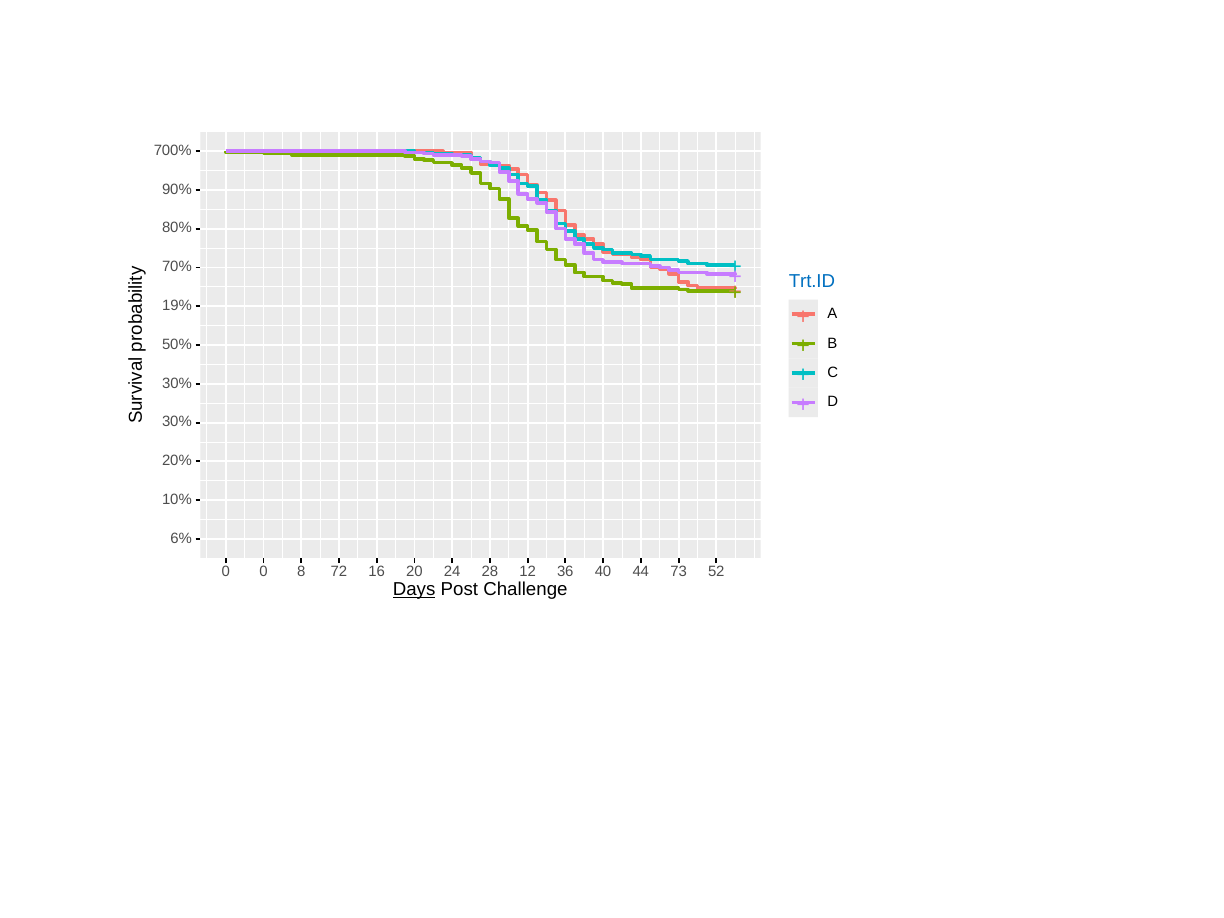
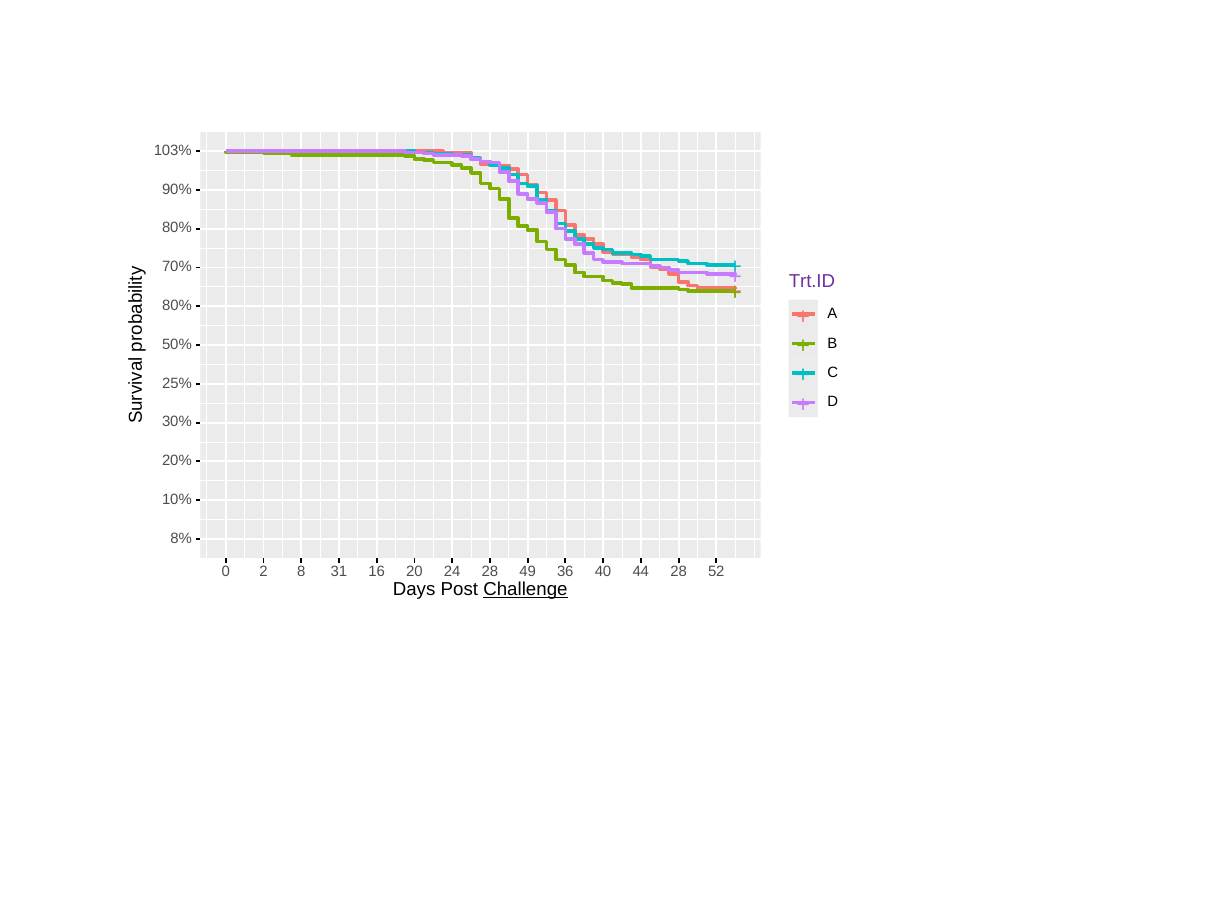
700%: 700% -> 103% (173, 150)
Trt.ID colour: blue -> purple (812, 281)
19%: 19% -> 80% (177, 306)
30%: 30% -> 25% (177, 383)
6%: 6% -> 8% (181, 538)
0 0: 0 -> 2 (264, 572)
72: 72 -> 31 (339, 572)
12: 12 -> 49 (528, 572)
44 73: 73 -> 28 (679, 572)
Days underline: present -> none (414, 589)
Challenge underline: none -> present (525, 589)
